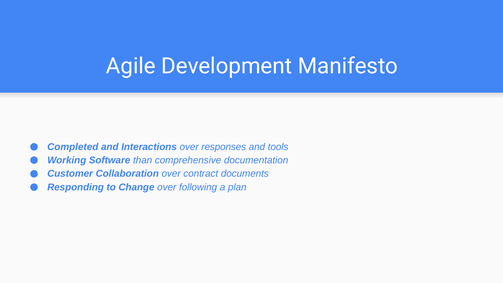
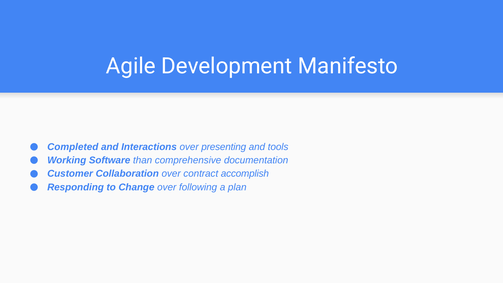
responses: responses -> presenting (224, 147)
documents: documents -> accomplish (245, 174)
